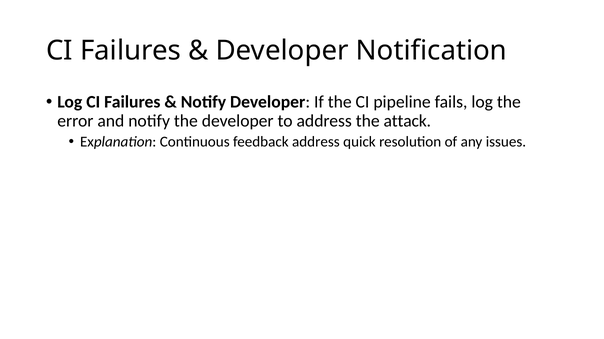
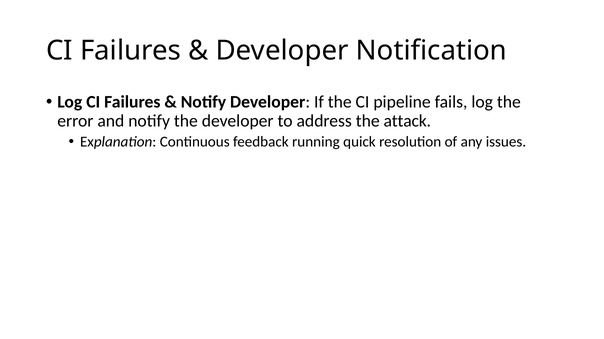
feedback address: address -> running (316, 142)
